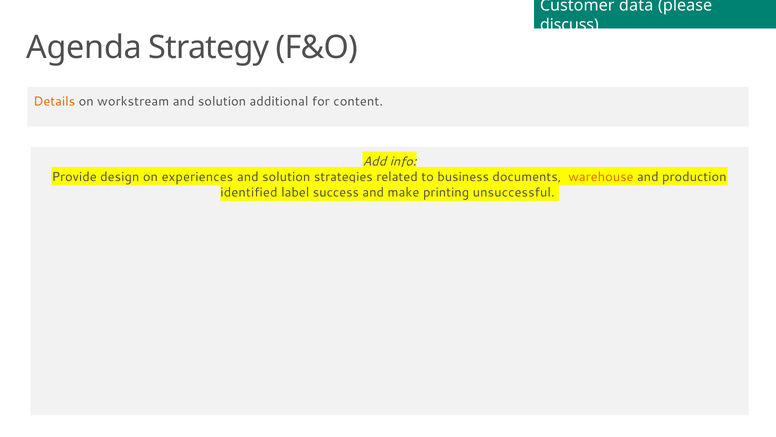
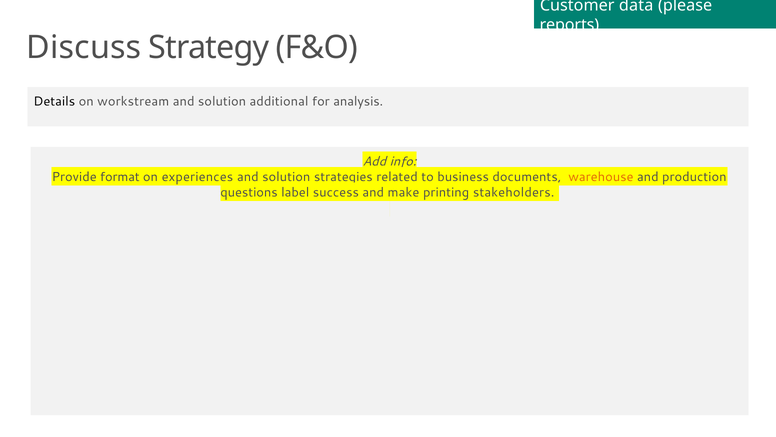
discuss: discuss -> reports (569, 25)
Agenda: Agenda -> Discuss (84, 48)
Details colour: orange -> black (54, 101)
content: content -> analysis (358, 101)
design: design -> format (120, 177)
identified: identified -> questions (249, 192)
unsuccessful: unsuccessful -> stakeholders (514, 192)
